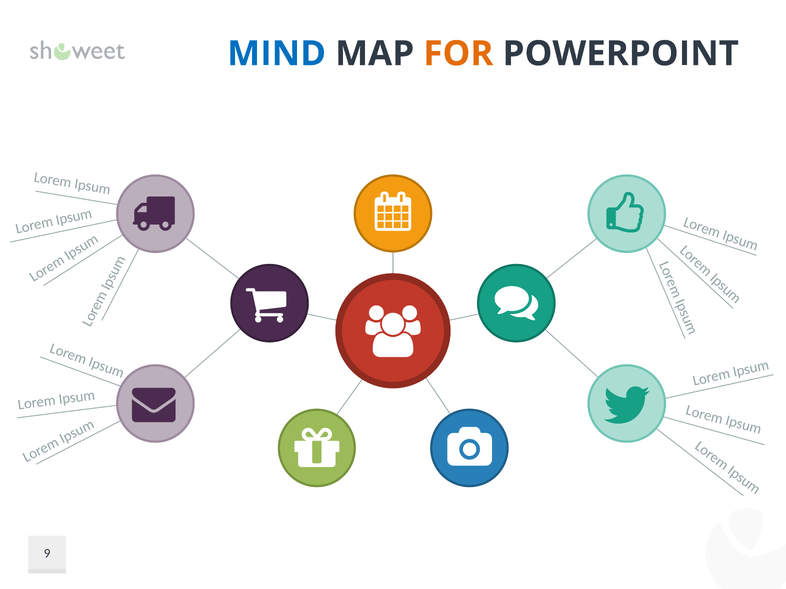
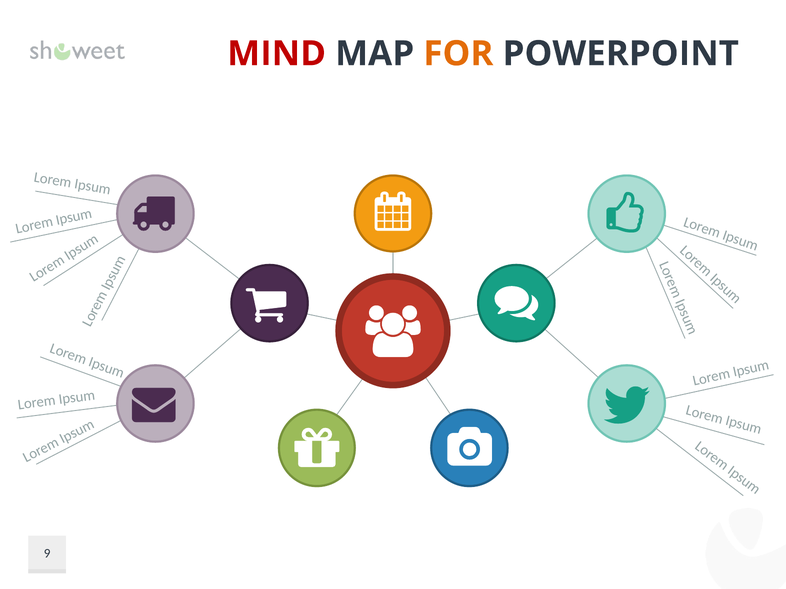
MIND colour: blue -> red (277, 54)
